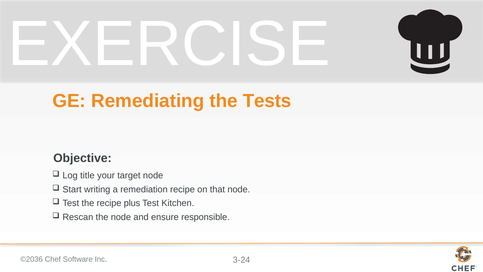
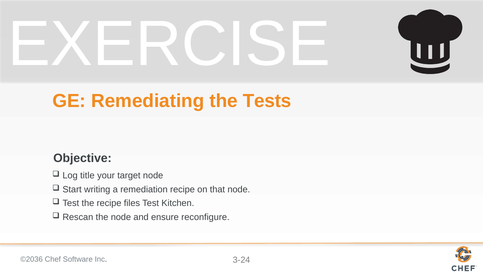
plus: plus -> files (132, 203)
responsible: responsible -> reconfigure (205, 217)
